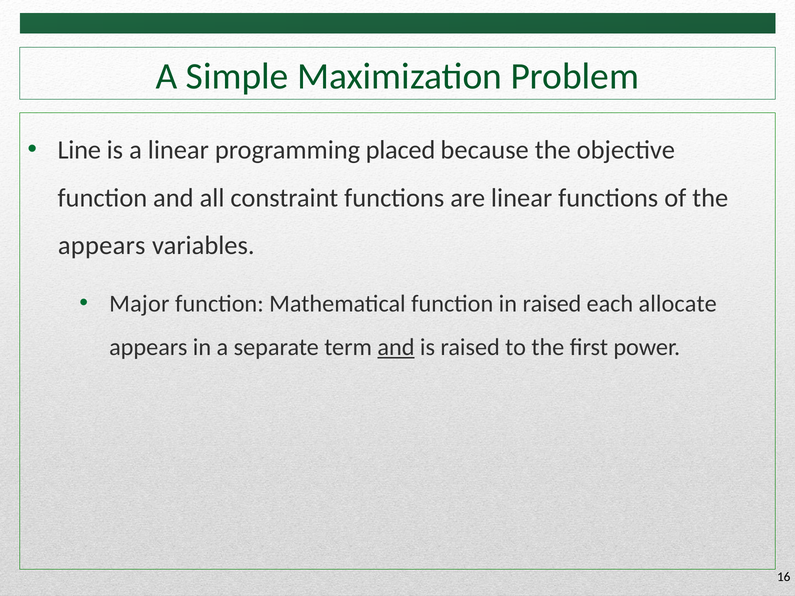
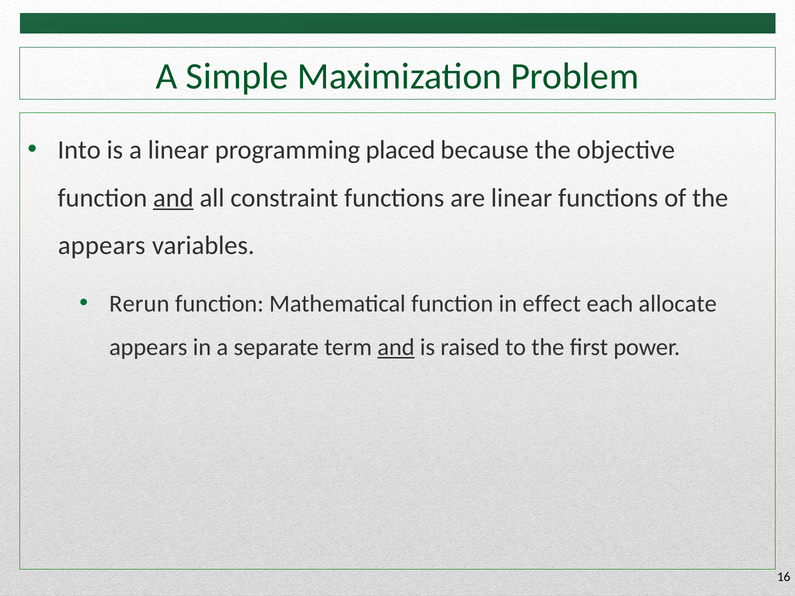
Line: Line -> Into (79, 150)
and underline: none -> present (173, 198)
Major: Major -> Rerun (139, 304)
in raised: raised -> effect (552, 304)
